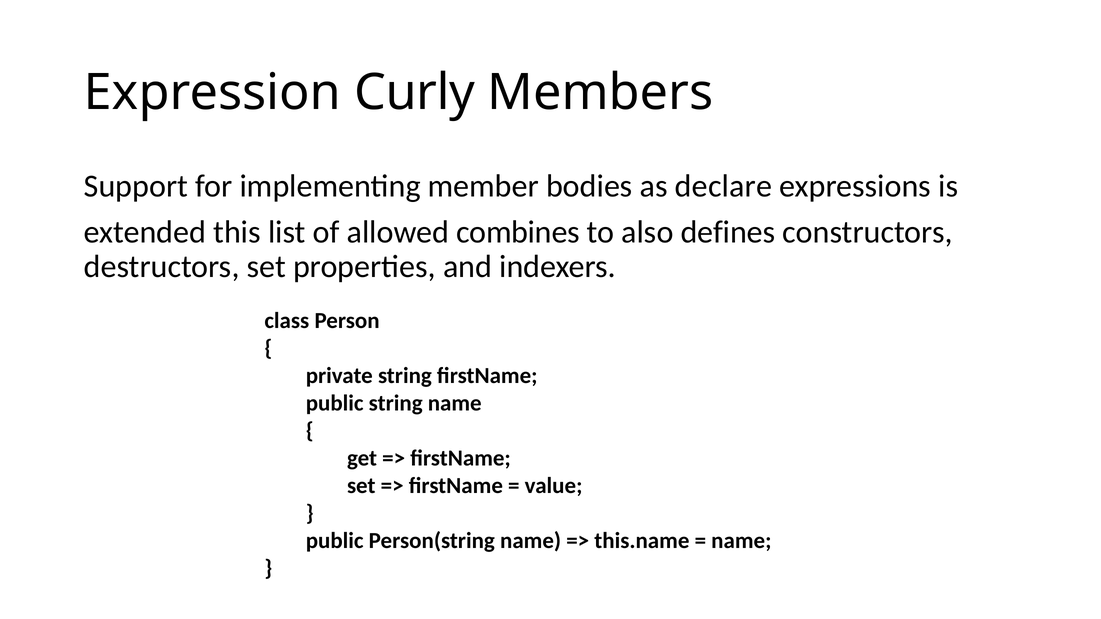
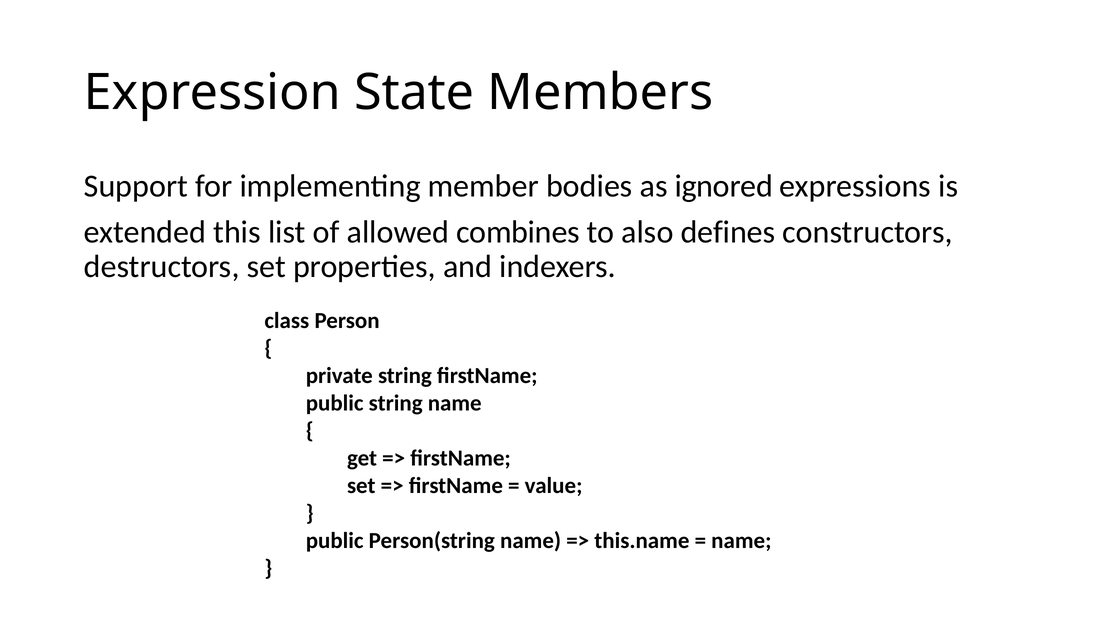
Curly: Curly -> State (414, 92)
declare: declare -> ignored (724, 186)
